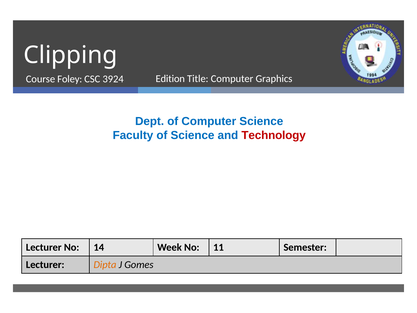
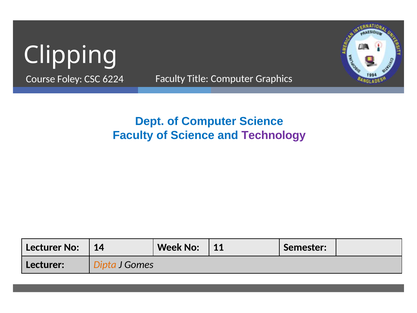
Edition: Edition -> Faculty (170, 79)
3924: 3924 -> 6224 (113, 79)
Technology colour: red -> purple (274, 135)
